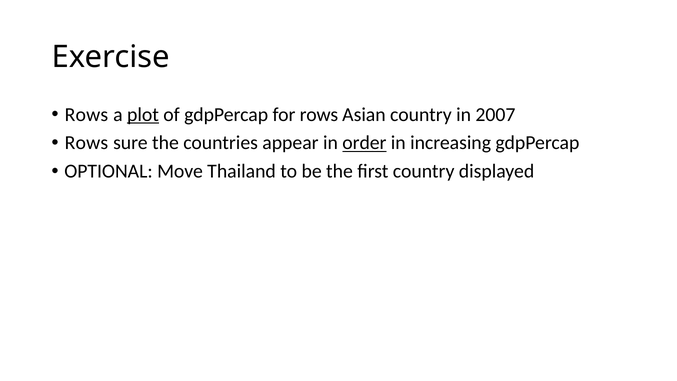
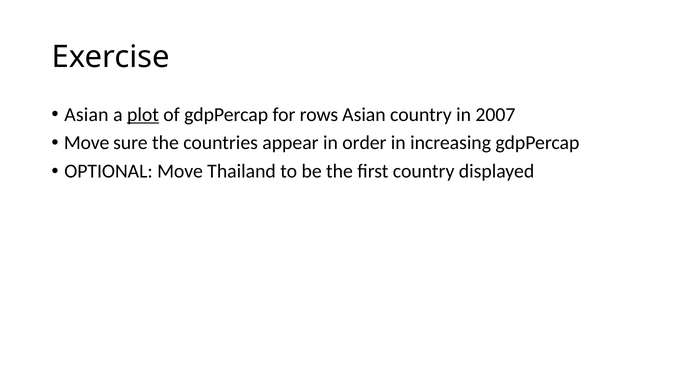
Rows: Rows -> Asian (86, 114)
Rows: Rows -> Move (87, 143)
order underline: present -> none (364, 143)
